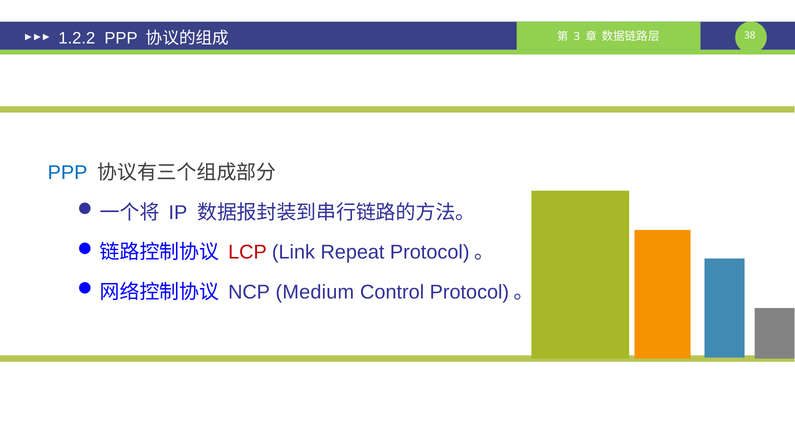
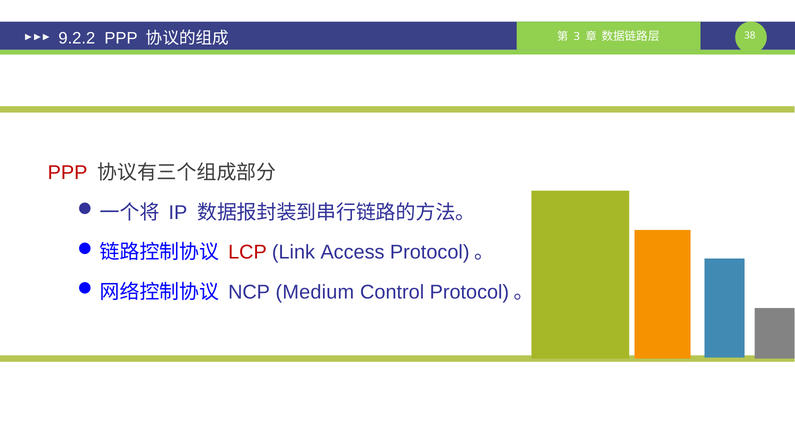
1.2.2: 1.2.2 -> 9.2.2 (77, 38)
PPP colour: blue -> red (68, 173)
Repeat: Repeat -> Access (353, 252)
